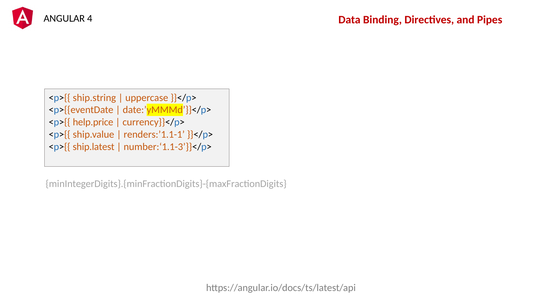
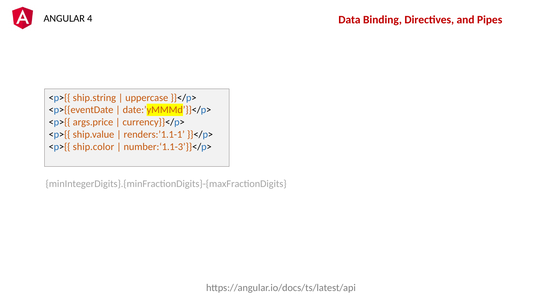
help.price: help.price -> args.price (93, 122)
ship.latest: ship.latest -> ship.color (93, 147)
